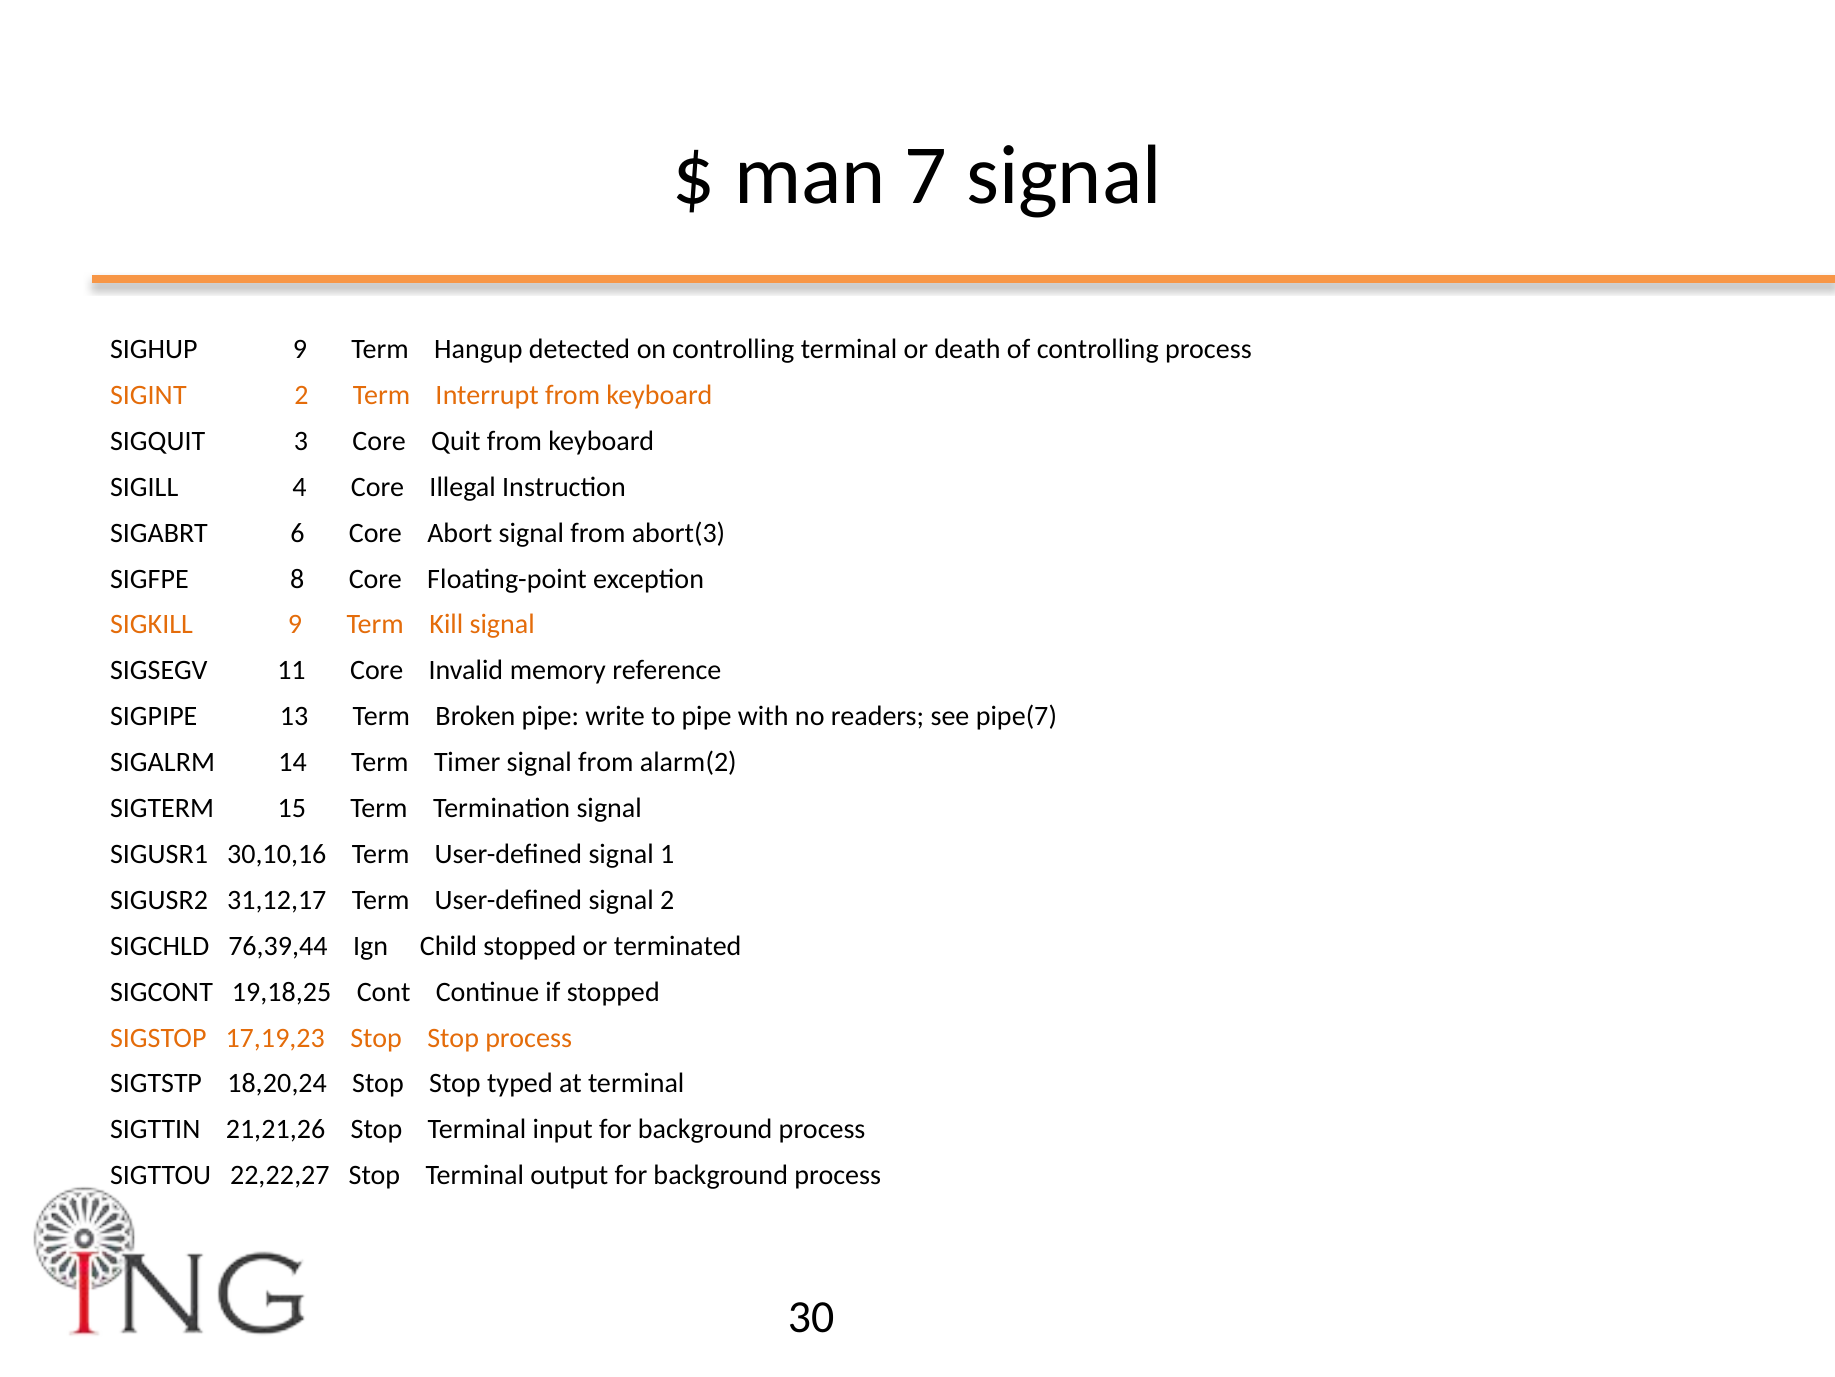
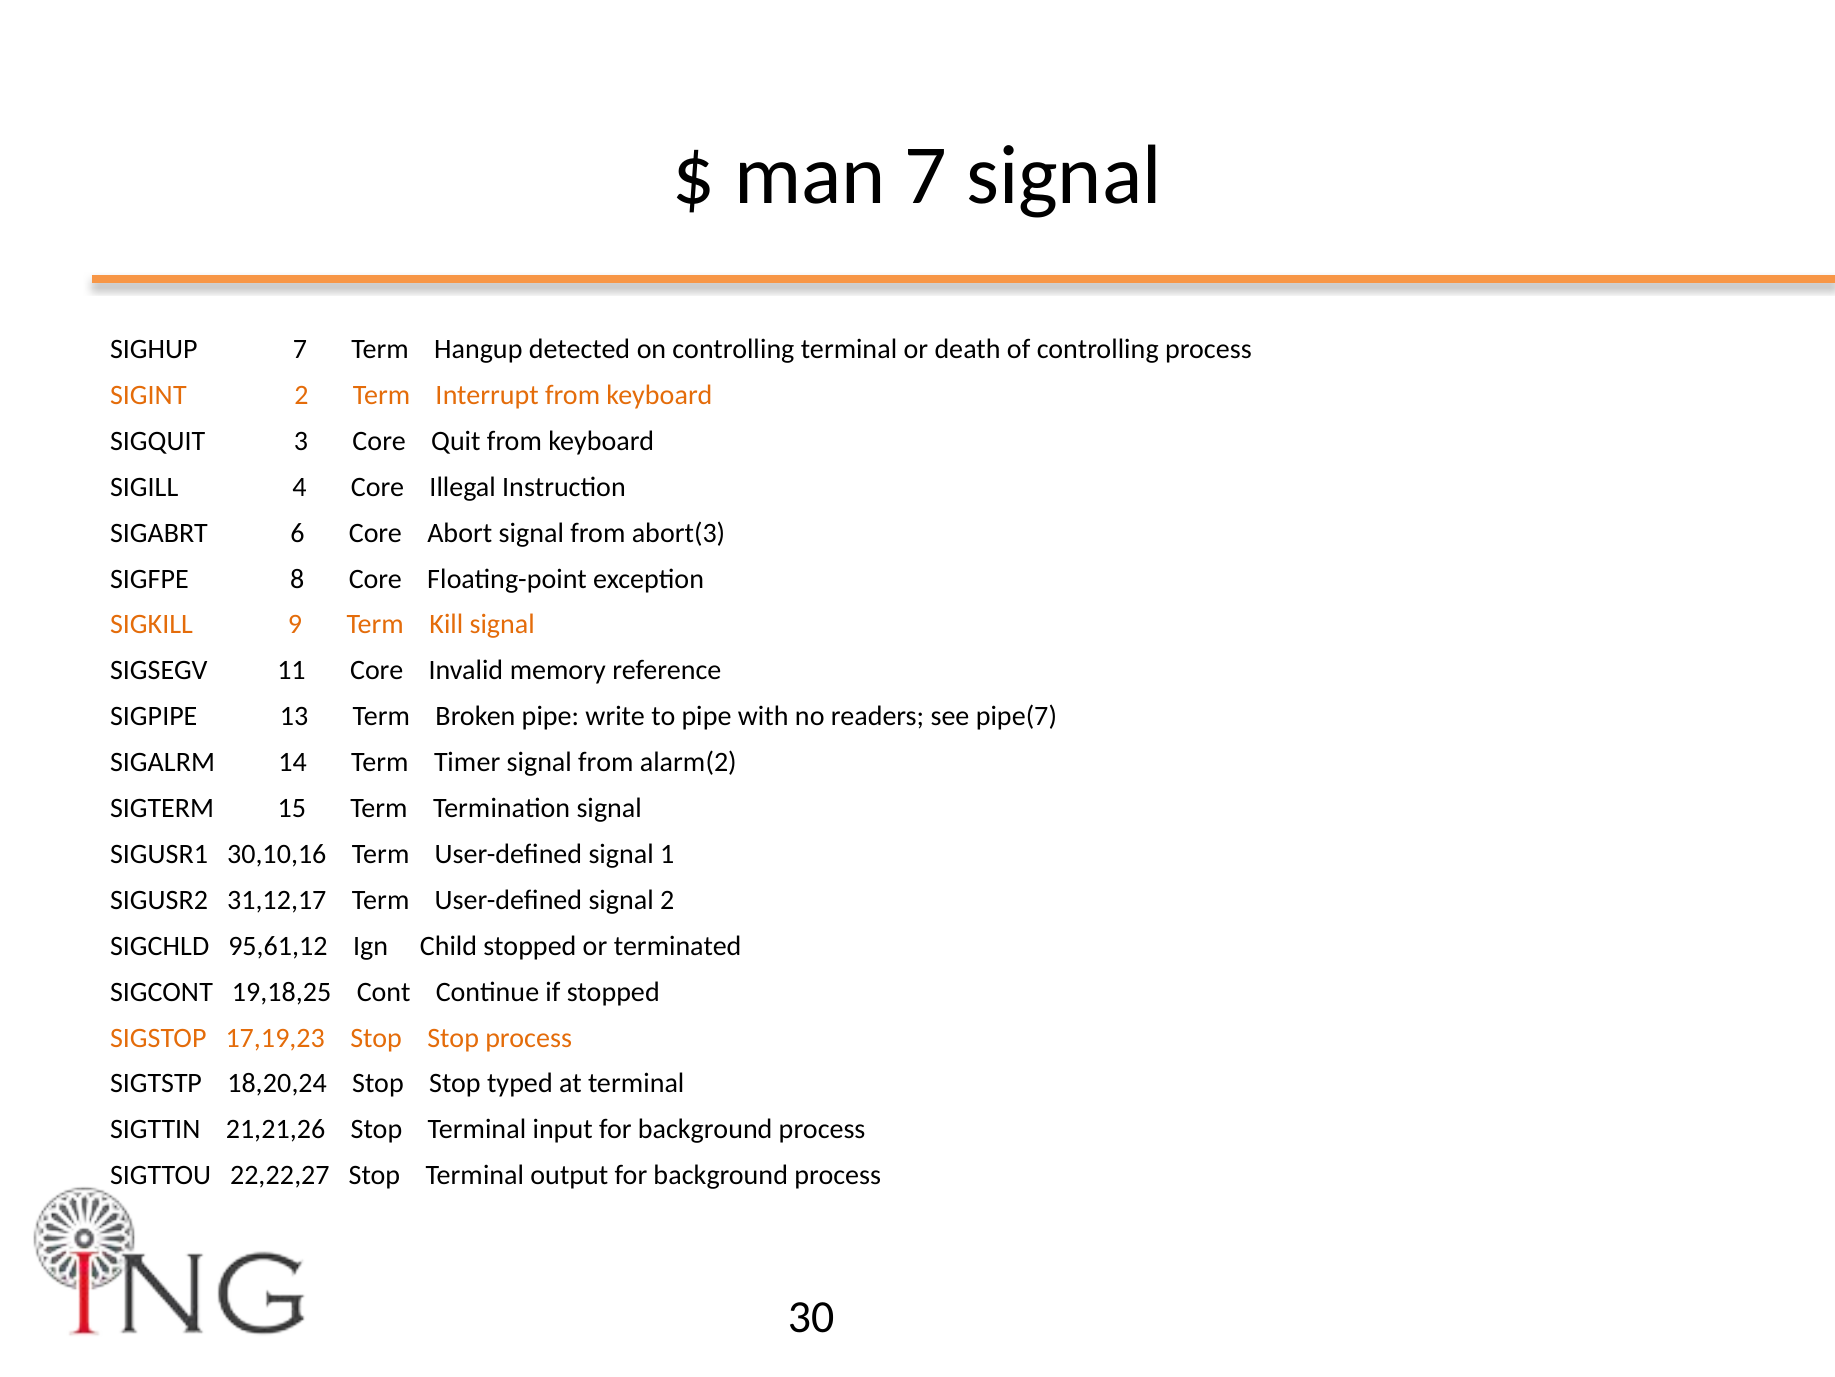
SIGHUP 9: 9 -> 7 (300, 349)
76,39,44: 76,39,44 -> 95,61,12 (278, 945)
